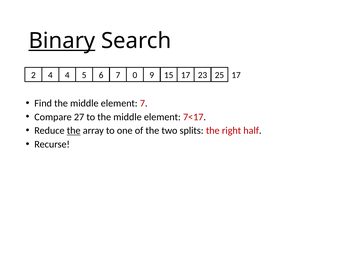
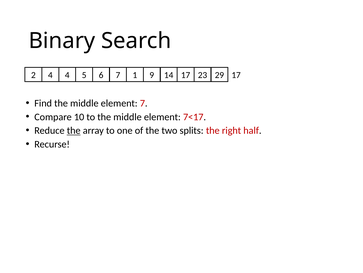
Binary underline: present -> none (62, 41)
0: 0 -> 1 (135, 75)
15: 15 -> 14 (169, 75)
25: 25 -> 29 (219, 75)
27: 27 -> 10 (79, 117)
